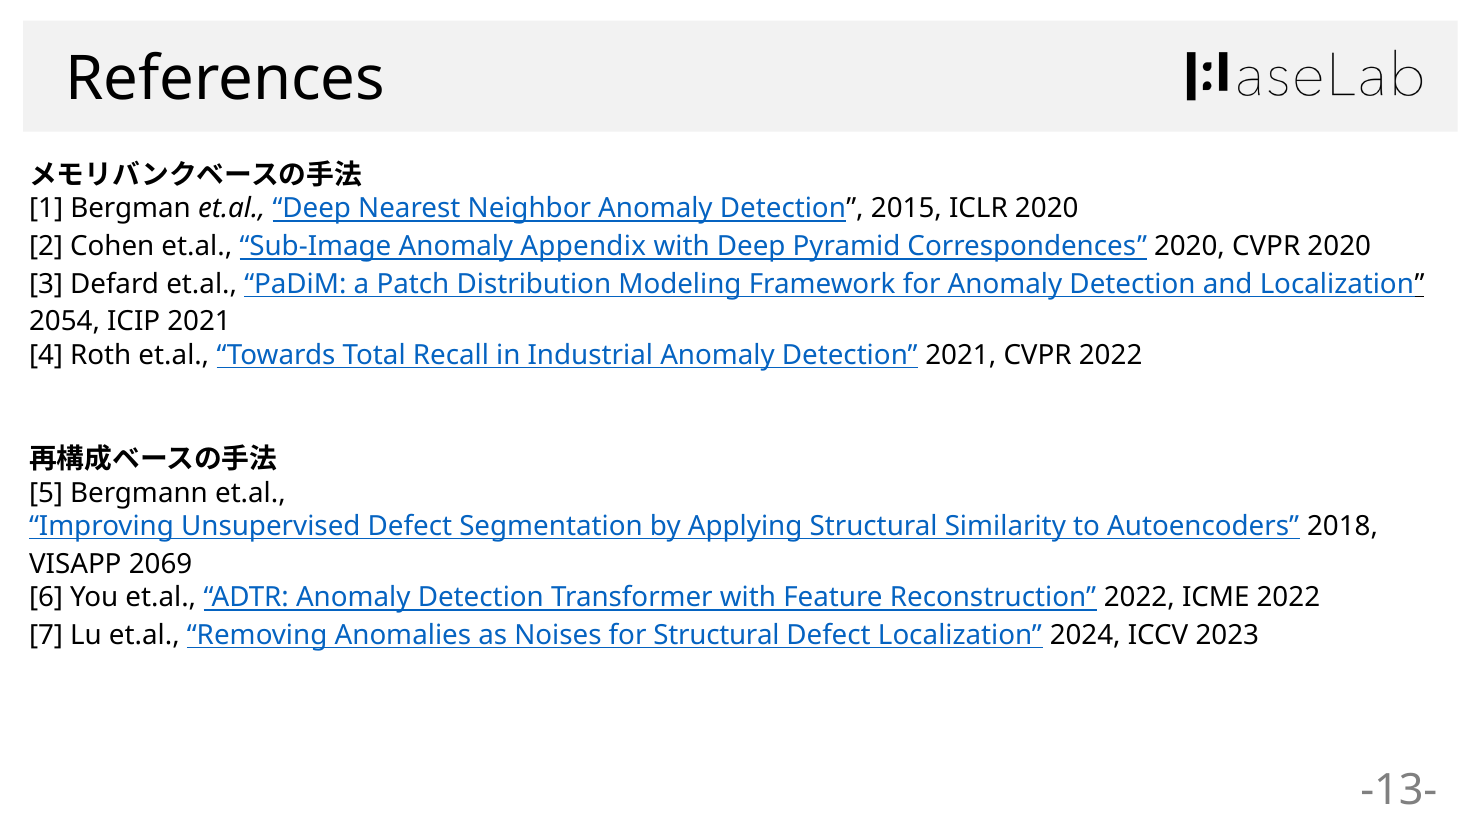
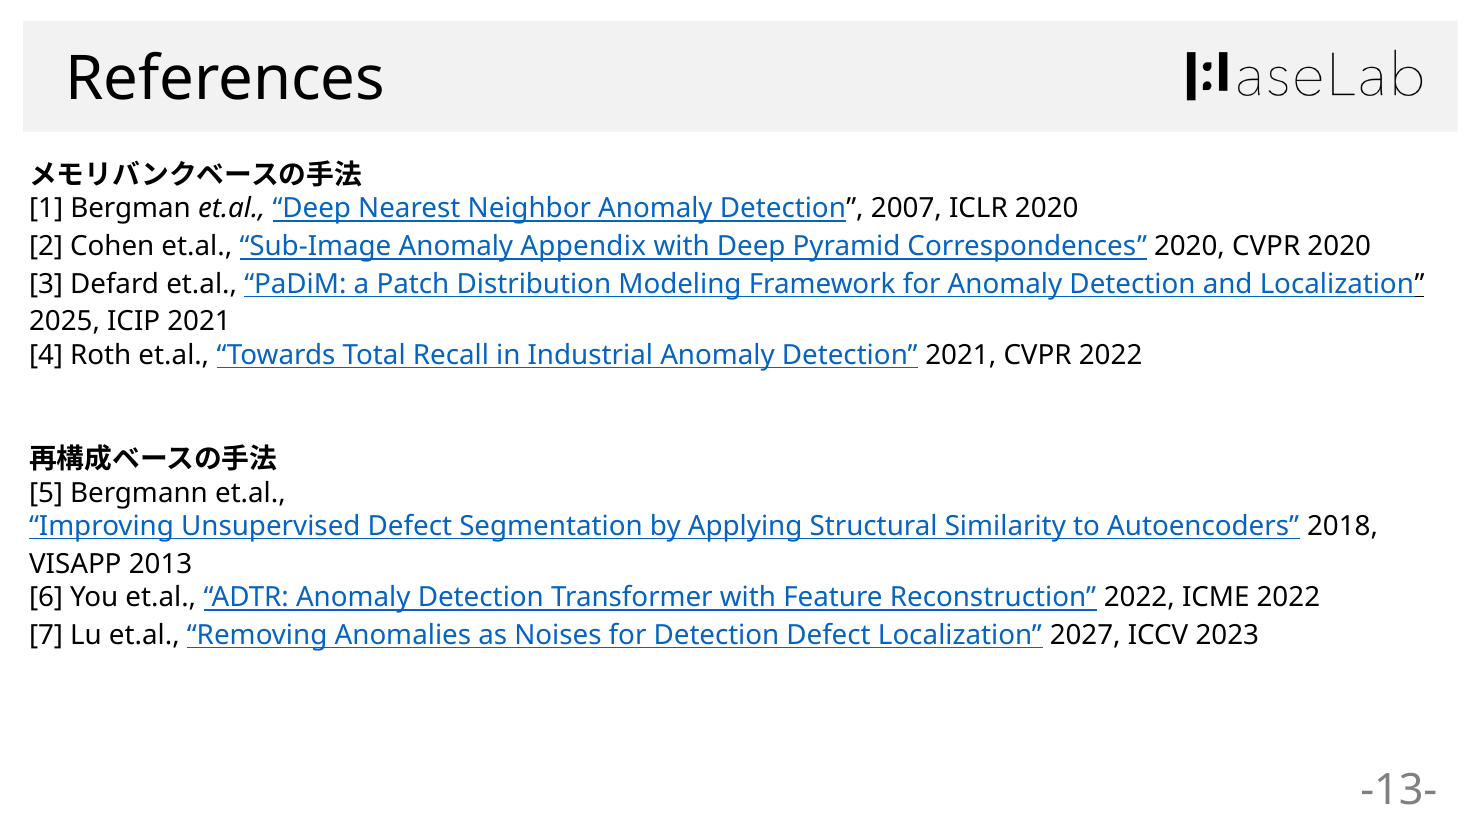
2015: 2015 -> 2007 (906, 208)
2054: 2054 -> 2025 (65, 322)
2069: 2069 -> 2013 (161, 564)
for Structural: Structural -> Detection (716, 635)
2024: 2024 -> 2027 (1085, 635)
